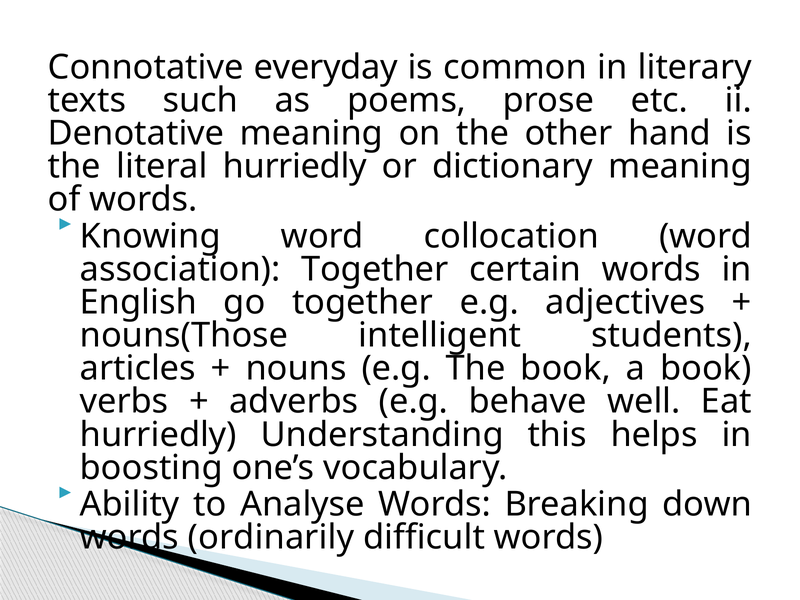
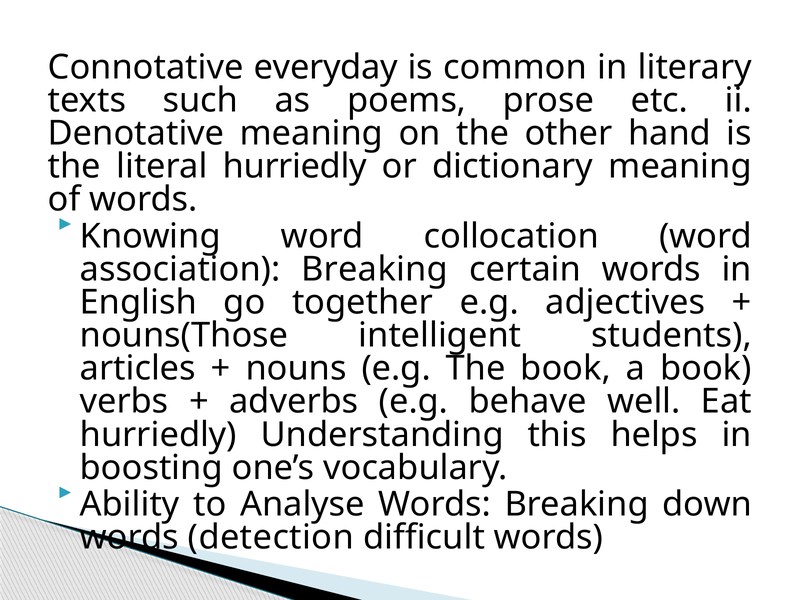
association Together: Together -> Breaking (375, 269)
ordinarily: ordinarily -> detection (271, 537)
